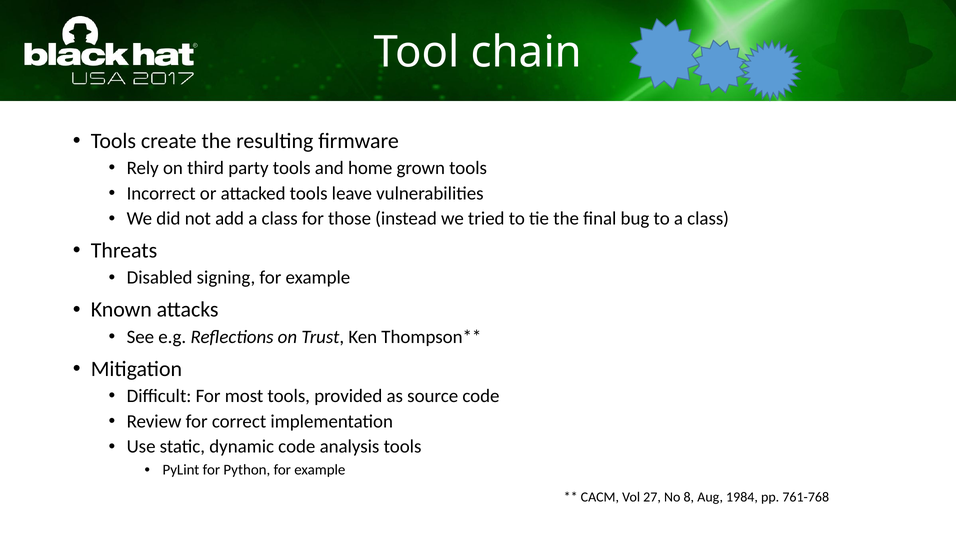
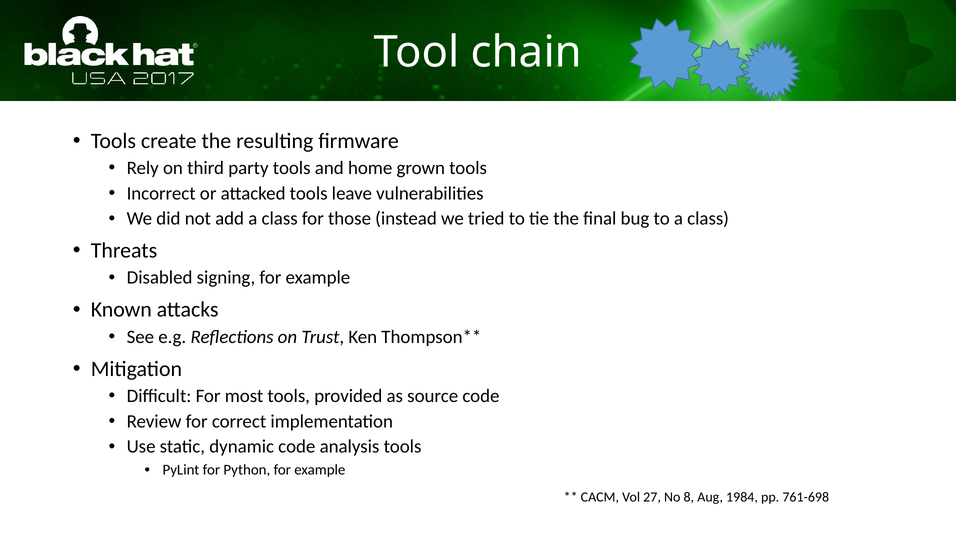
761-768: 761-768 -> 761-698 (806, 497)
